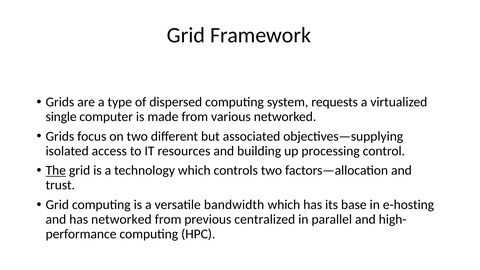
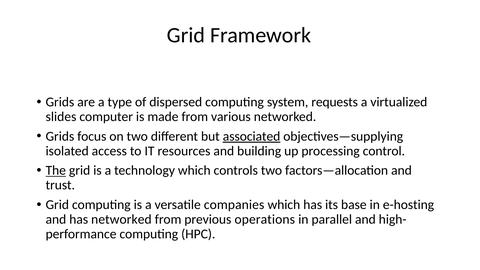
single: single -> slides (61, 117)
associated underline: none -> present (252, 136)
bandwidth: bandwidth -> companies (234, 205)
centralized: centralized -> operations (265, 219)
